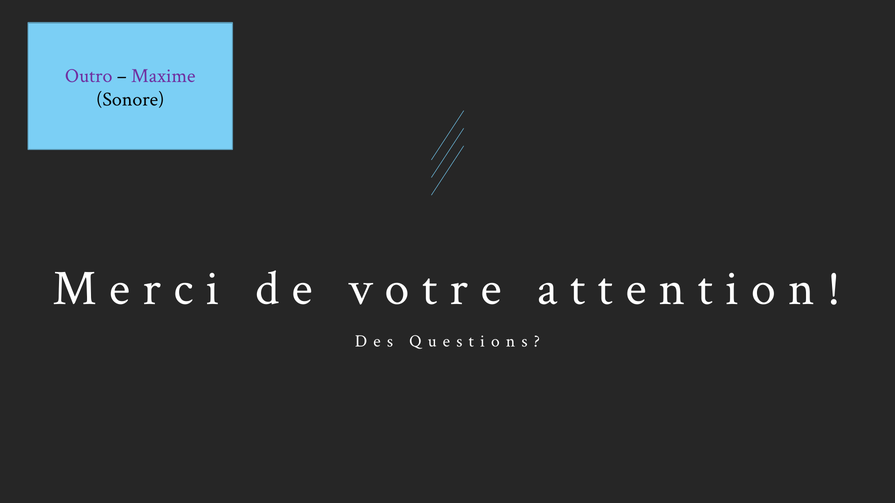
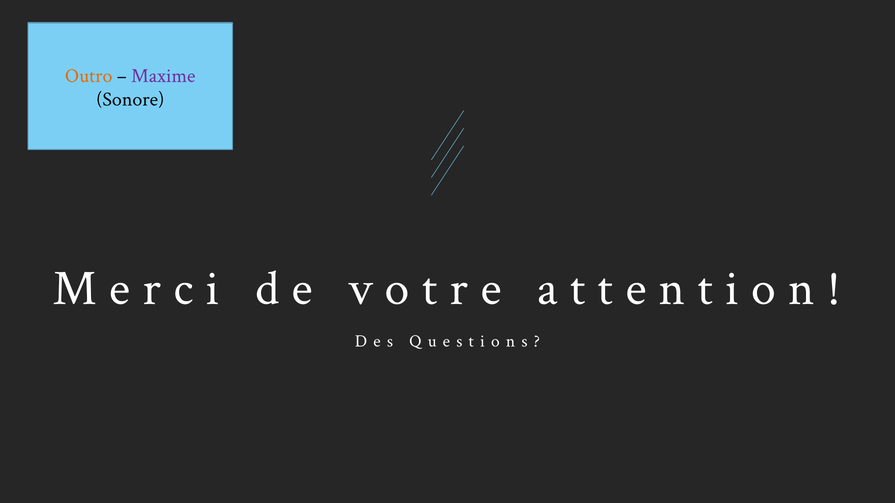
Outro colour: purple -> orange (89, 76)
